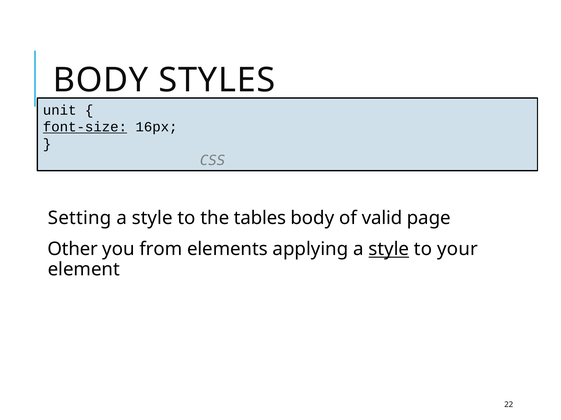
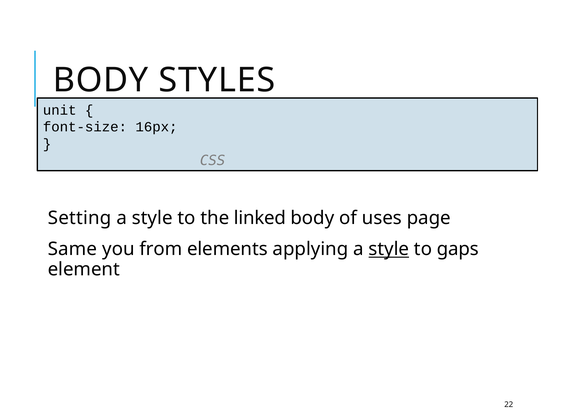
font-size underline: present -> none (85, 127)
tables: tables -> linked (260, 218)
valid: valid -> uses (382, 218)
Other: Other -> Same (72, 250)
your: your -> gaps (458, 250)
